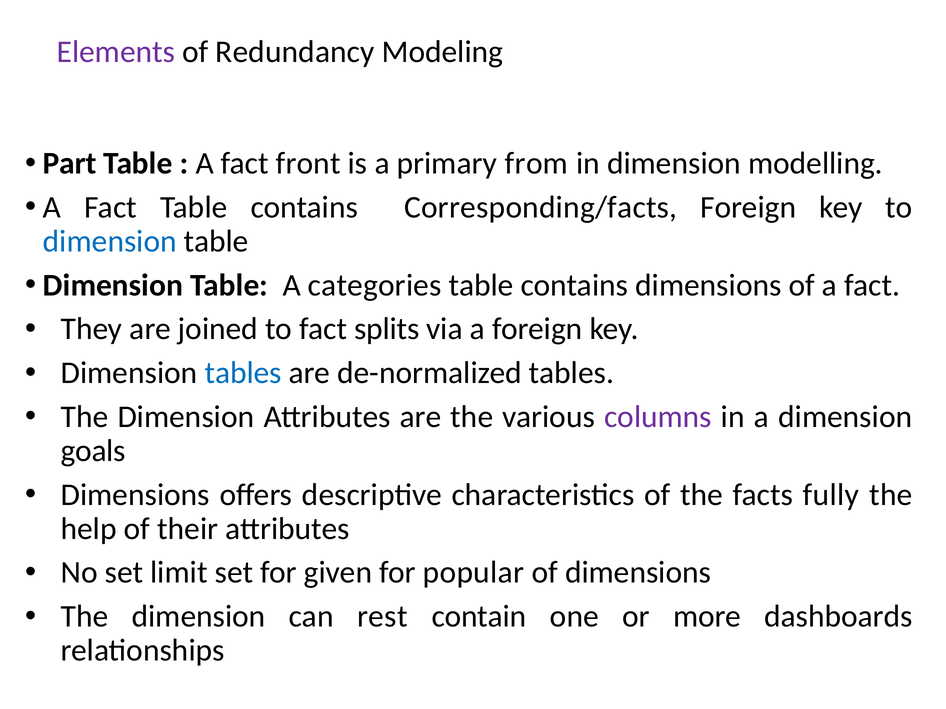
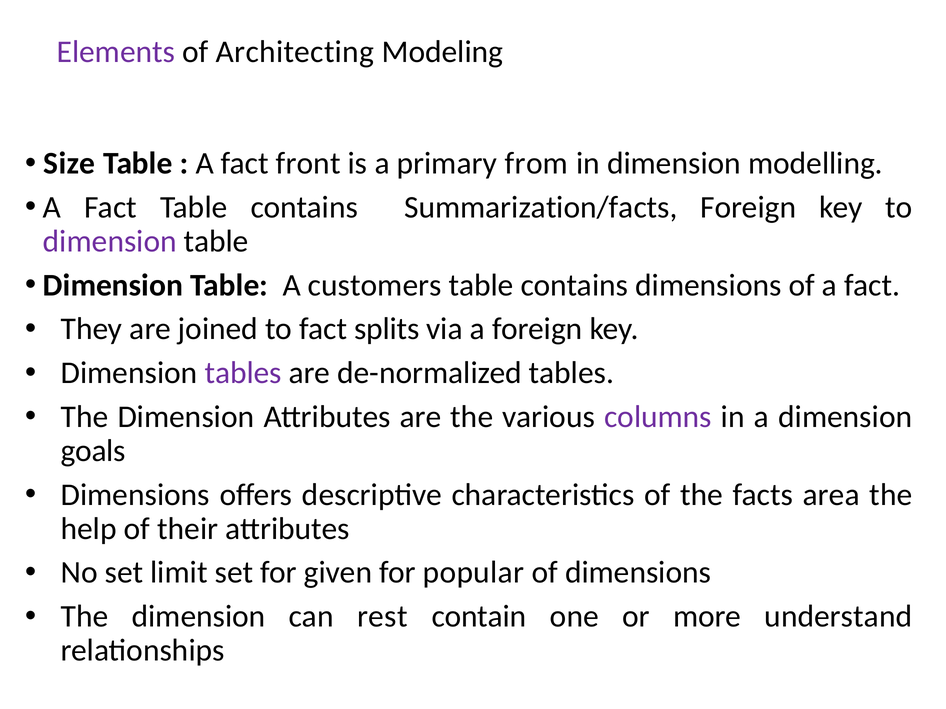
Redundancy: Redundancy -> Architecting (295, 52)
Part: Part -> Size (69, 163)
Corresponding/facts: Corresponding/facts -> Summarization/facts (541, 207)
dimension colour: blue -> purple (110, 241)
categories: categories -> customers (375, 285)
tables colour: blue -> purple (243, 373)
fully: fully -> area (831, 495)
dashboards: dashboards -> understand (838, 617)
